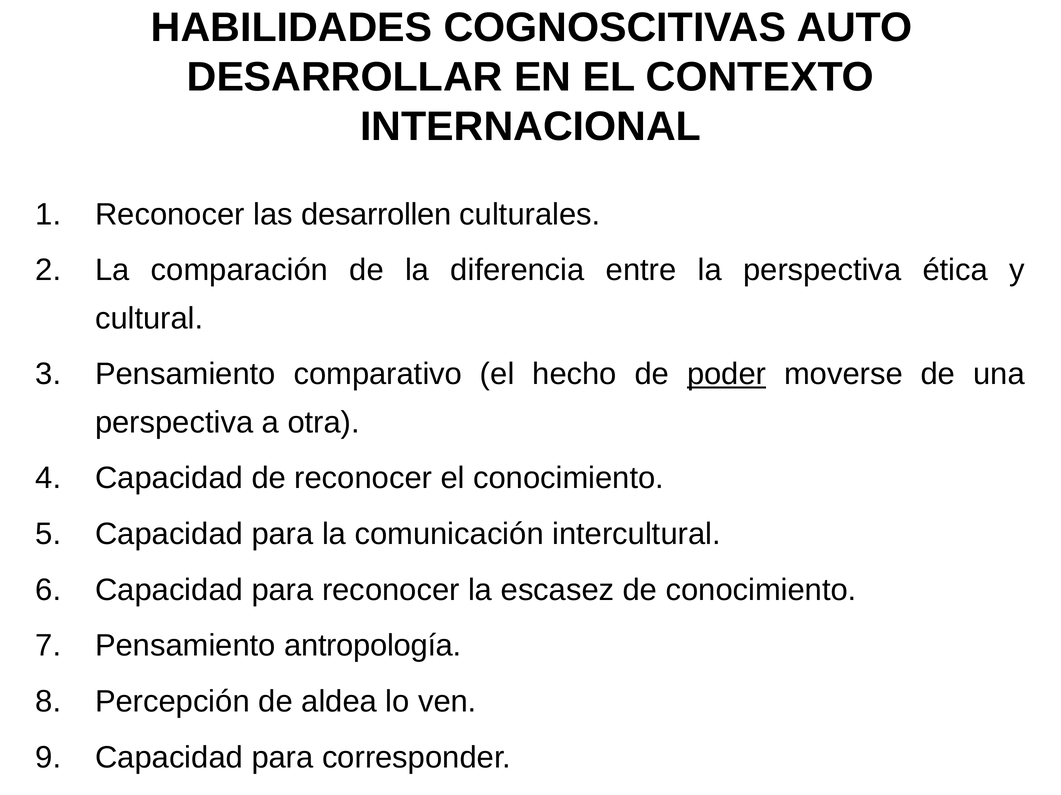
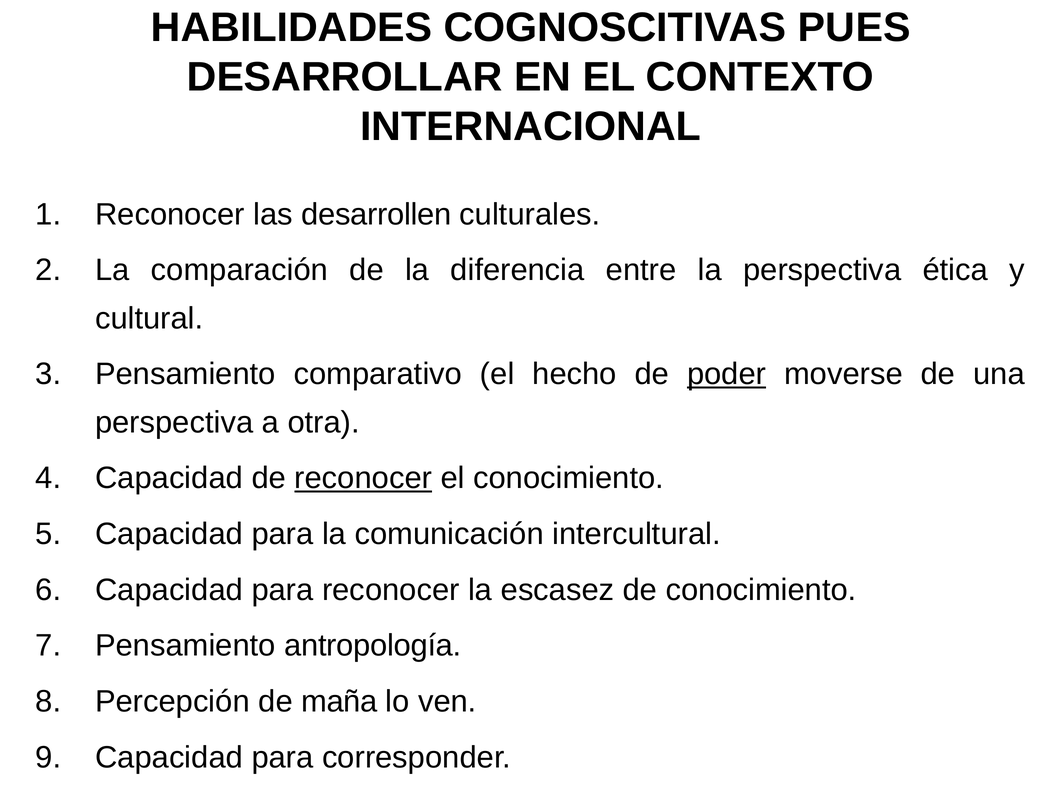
AUTO: AUTO -> PUES (854, 28)
reconocer underline: none -> present (363, 479)
aldea: aldea -> maña (339, 702)
